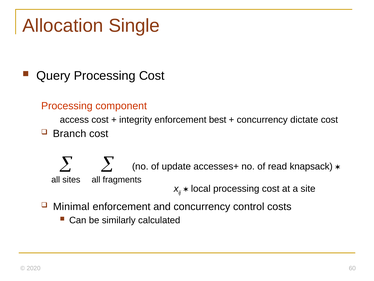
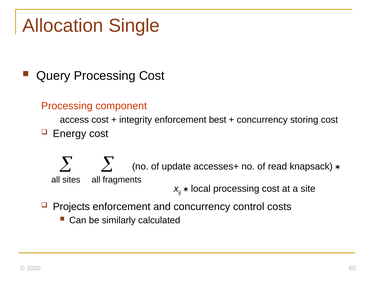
dictate: dictate -> storing (304, 120)
Branch: Branch -> Energy (70, 134)
Minimal: Minimal -> Projects (71, 206)
